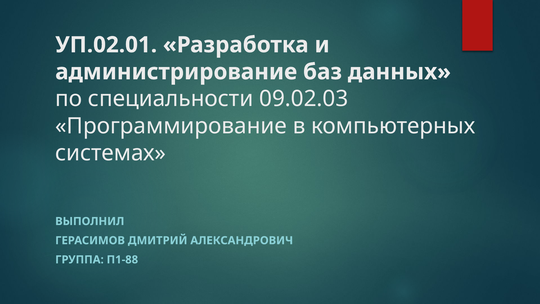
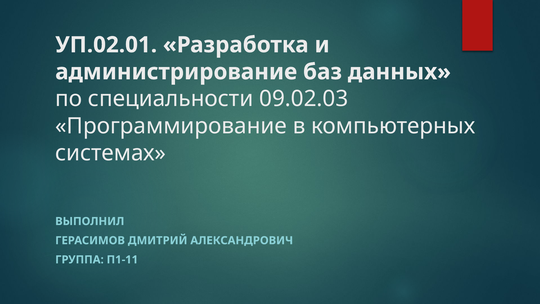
П1-88: П1-88 -> П1-11 (122, 259)
